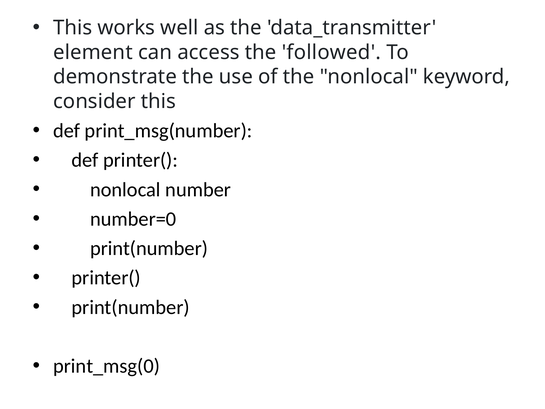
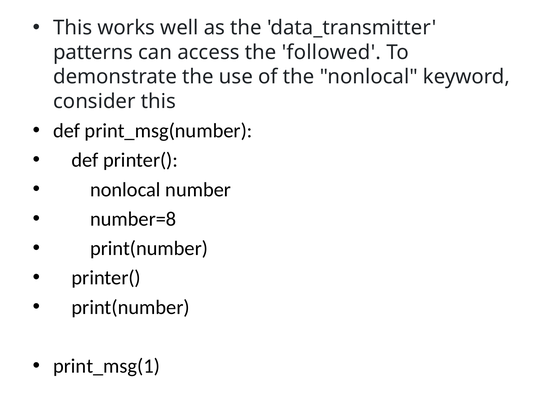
element: element -> patterns (93, 52)
number=0: number=0 -> number=8 (133, 219)
print_msg(0: print_msg(0 -> print_msg(1 (107, 366)
